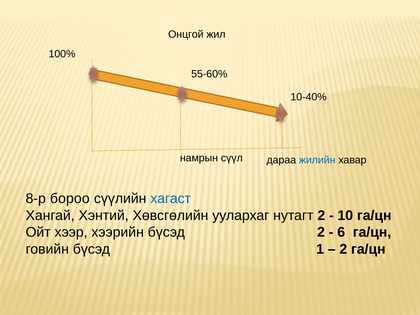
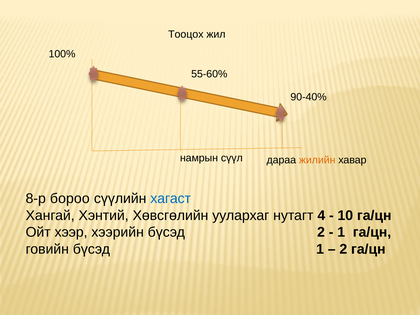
Онцгой: Онцгой -> Тооцох (186, 34)
10-40%: 10-40% -> 90-40% (309, 97)
жилийн colour: blue -> orange (317, 160)
нутагт 2: 2 -> 4 (321, 215)
6: 6 -> 1 (341, 232)
